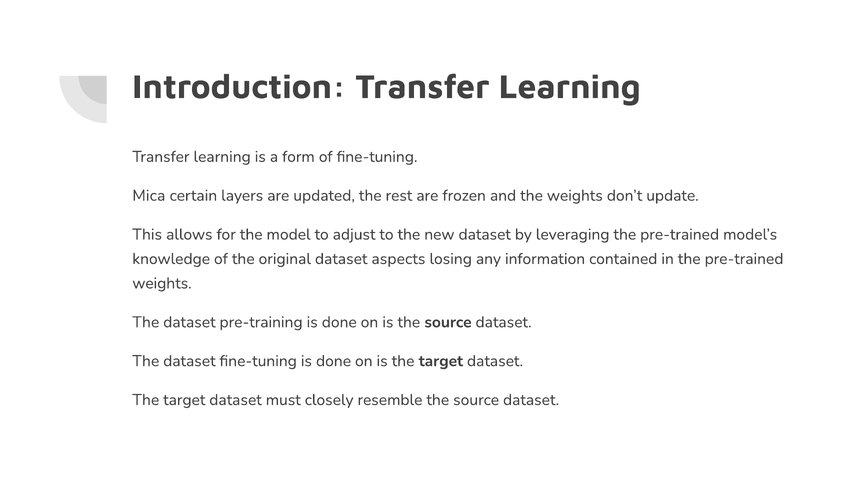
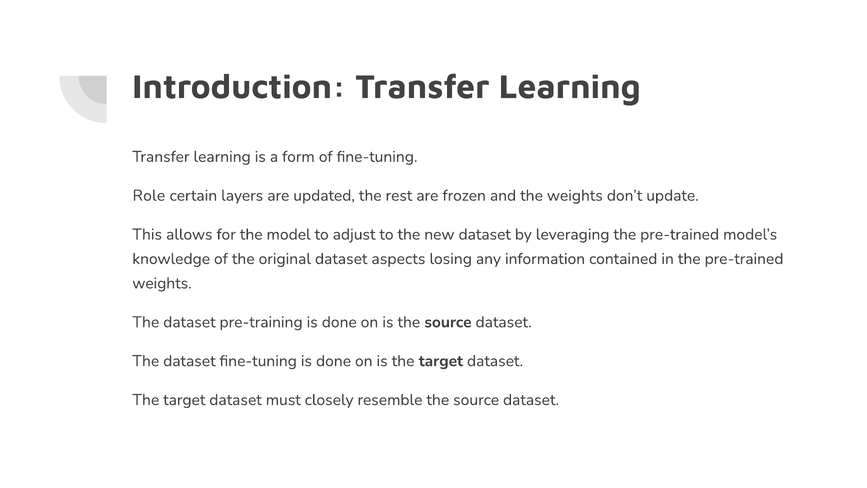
Mica: Mica -> Role (149, 195)
